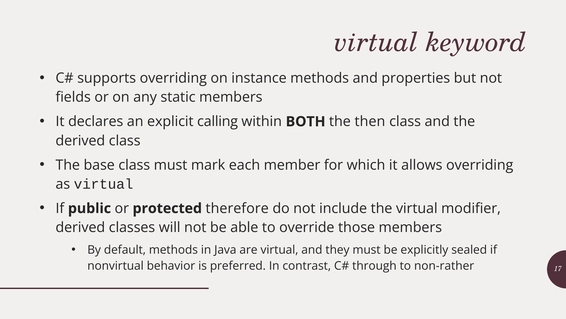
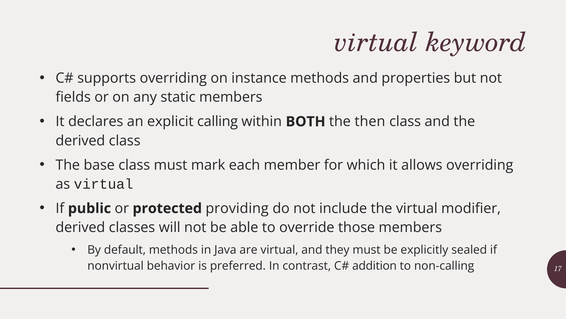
therefore: therefore -> providing (237, 208)
through: through -> addition (375, 265)
non-rather: non-rather -> non-calling (444, 265)
